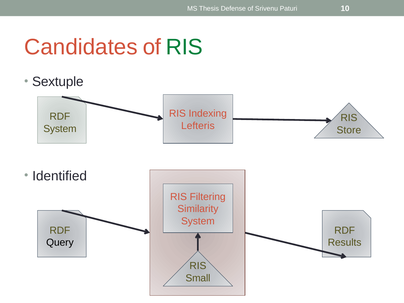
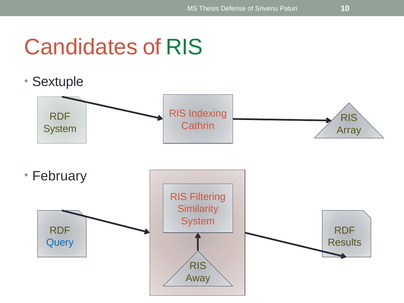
Lefteris: Lefteris -> Cathrin (198, 126)
Store: Store -> Array (349, 130)
Identified: Identified -> February (60, 176)
Query colour: black -> blue (60, 242)
Small: Small -> Away (198, 278)
